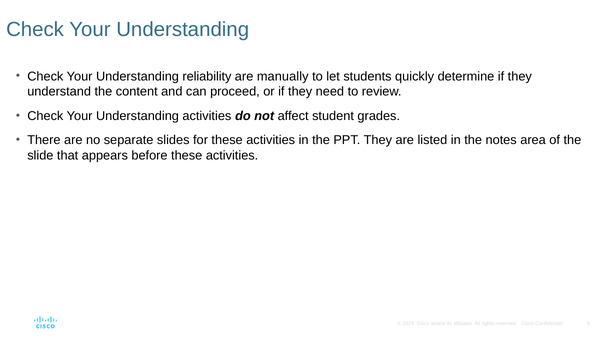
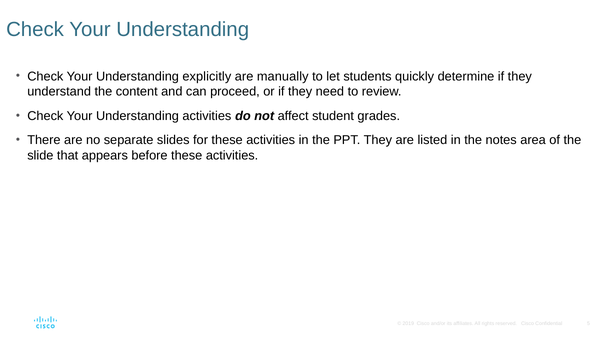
reliability: reliability -> explicitly (207, 76)
